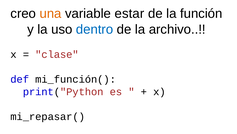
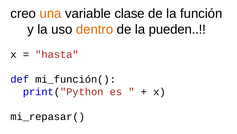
estar: estar -> clase (130, 13)
dentro colour: blue -> orange (95, 29)
archivo: archivo -> pueden (177, 29)
clase: clase -> hasta (57, 54)
